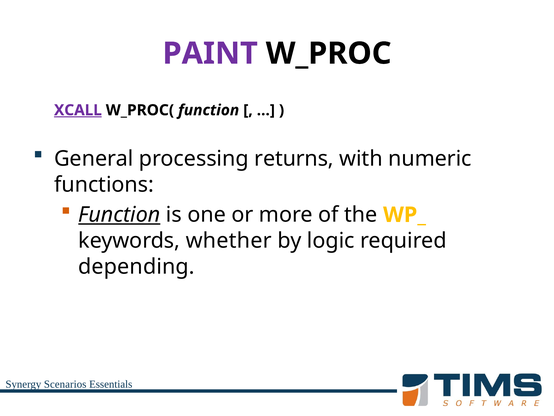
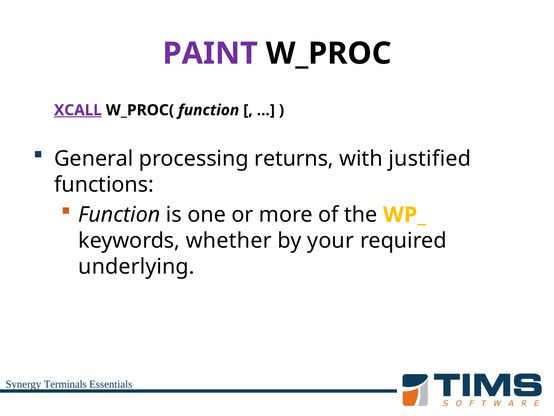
numeric: numeric -> justified (430, 159)
Function underline: present -> none (119, 215)
logic: logic -> your (331, 240)
depending: depending -> underlying (136, 266)
Scenarios: Scenarios -> Terminals (65, 384)
